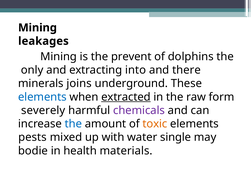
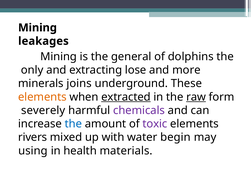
prevent: prevent -> general (131, 57)
into: into -> lose (136, 70)
there: there -> more (186, 70)
elements colour: blue -> orange (42, 97)
raw underline: none -> present (196, 97)
toxic colour: orange -> purple (155, 124)
pests: pests -> rivers (33, 137)
single: single -> begin (175, 137)
bodie: bodie -> using (33, 151)
